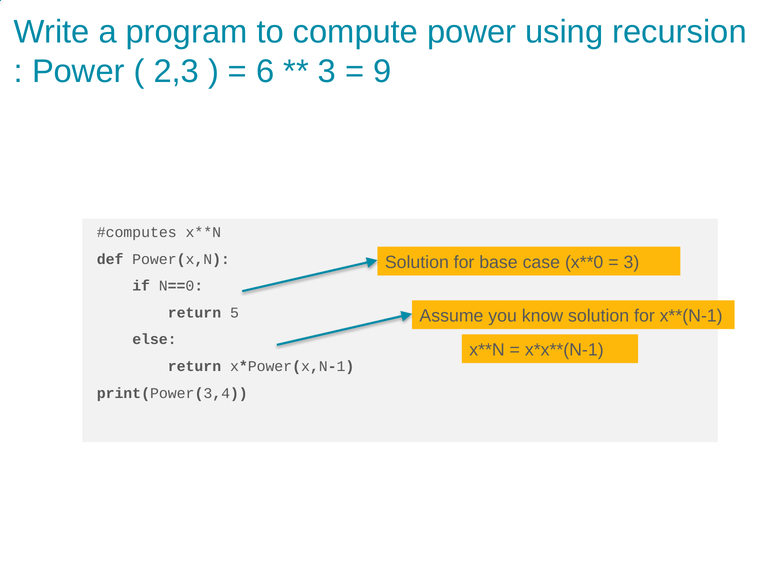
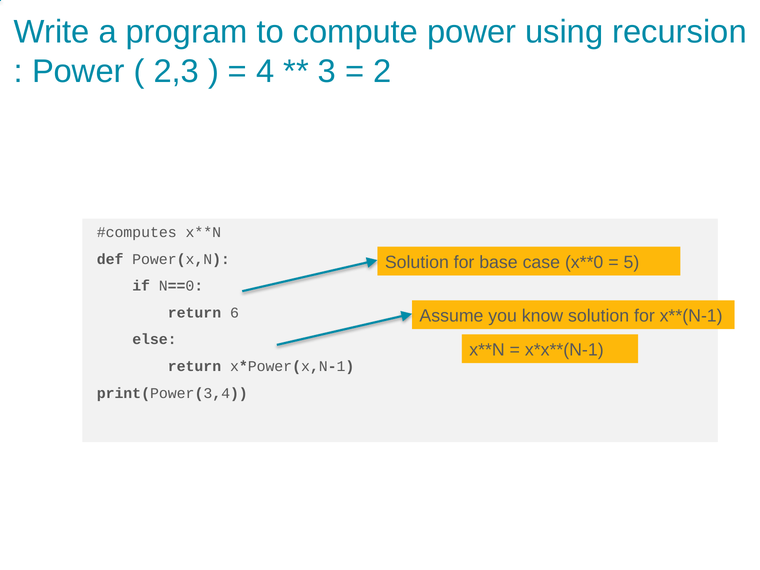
6: 6 -> 4 (265, 71)
9: 9 -> 2 (382, 71)
3: 3 -> 5 (631, 262)
5: 5 -> 6 (234, 313)
